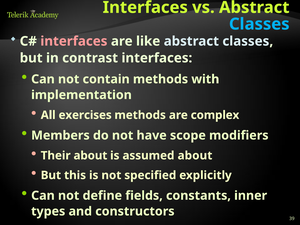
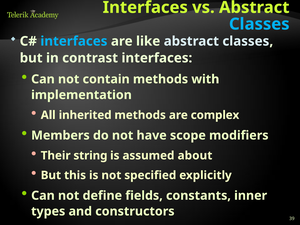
interfaces colour: pink -> light blue (74, 41)
exercises: exercises -> inherited (85, 115)
Their about: about -> string (90, 156)
